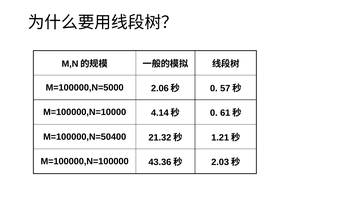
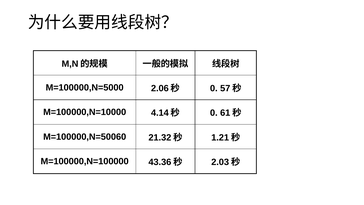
M=100000,N=50400: M=100000,N=50400 -> M=100000,N=50060 (85, 137)
